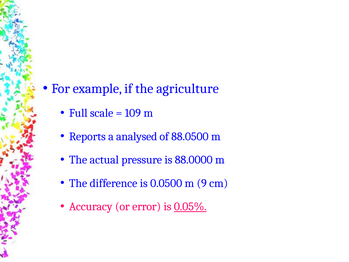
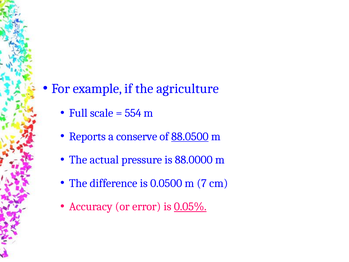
109: 109 -> 554 (133, 113)
analysed: analysed -> conserve (137, 136)
88.0500 underline: none -> present (190, 136)
9: 9 -> 7 (202, 183)
